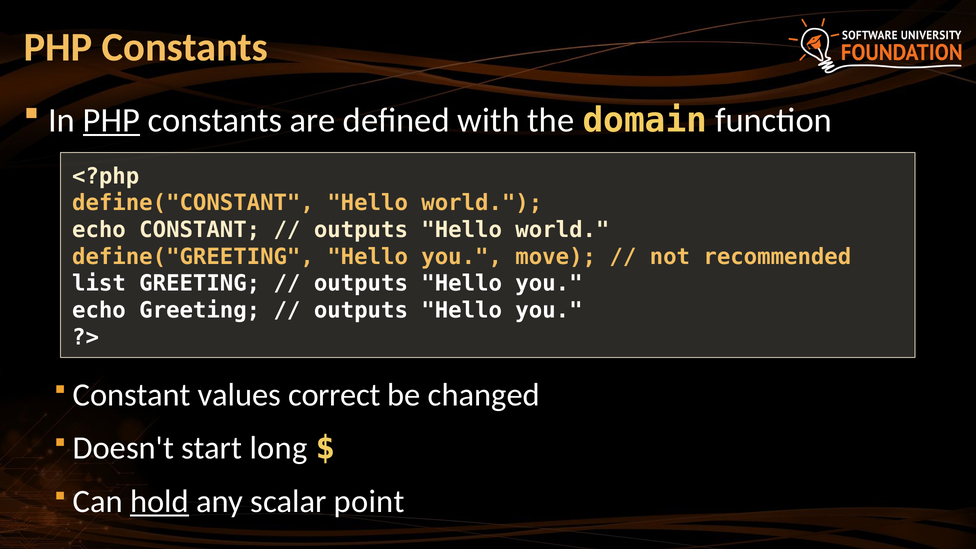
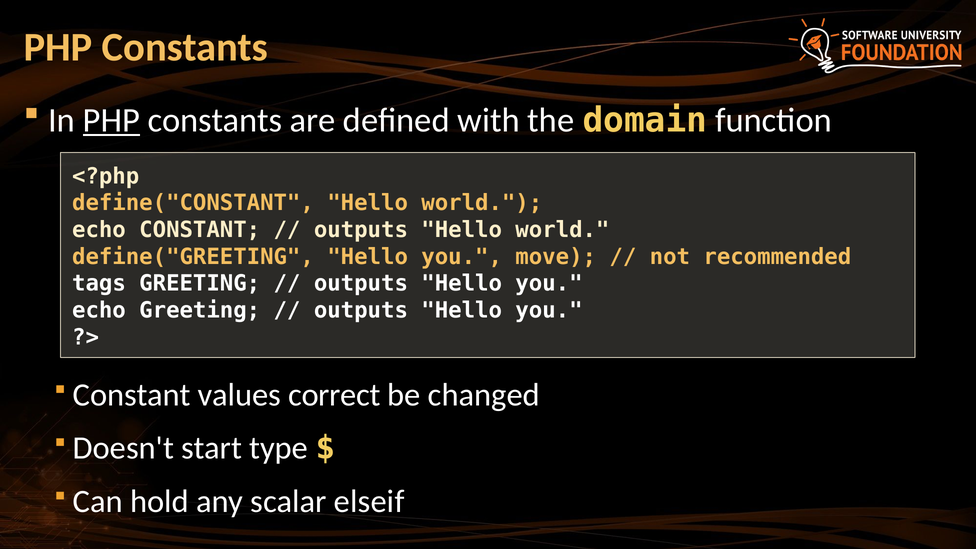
list: list -> tags (99, 284)
long: long -> type (279, 448)
hold underline: present -> none (159, 501)
point: point -> elseif (369, 501)
